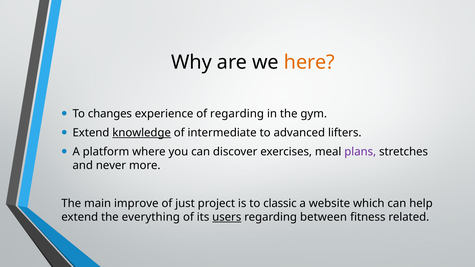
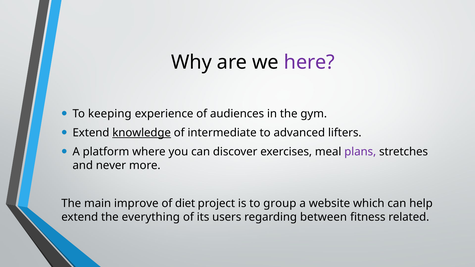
here colour: orange -> purple (309, 62)
changes: changes -> keeping (110, 114)
of regarding: regarding -> audiences (237, 114)
just: just -> diet (185, 204)
classic: classic -> group (280, 204)
users underline: present -> none (227, 217)
